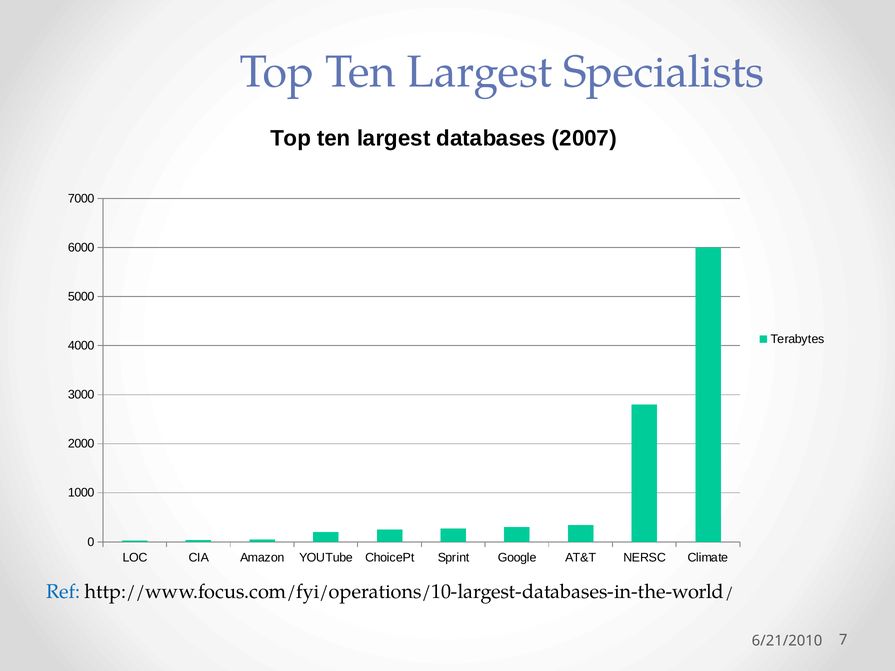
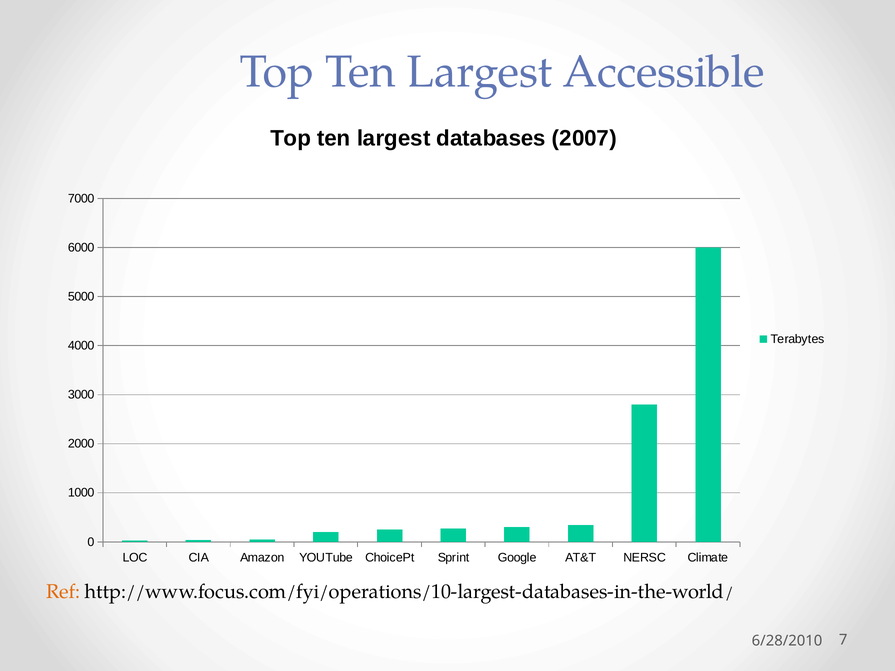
Specialists: Specialists -> Accessible (664, 72)
Ref colour: blue -> orange (63, 592)
6/21/2010: 6/21/2010 -> 6/28/2010 (787, 641)
